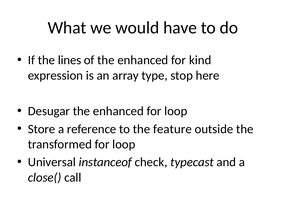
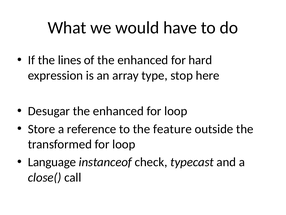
kind: kind -> hard (200, 60)
Universal: Universal -> Language (52, 162)
